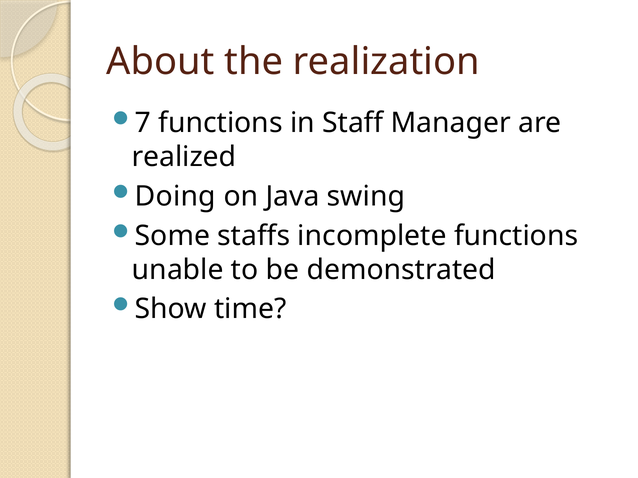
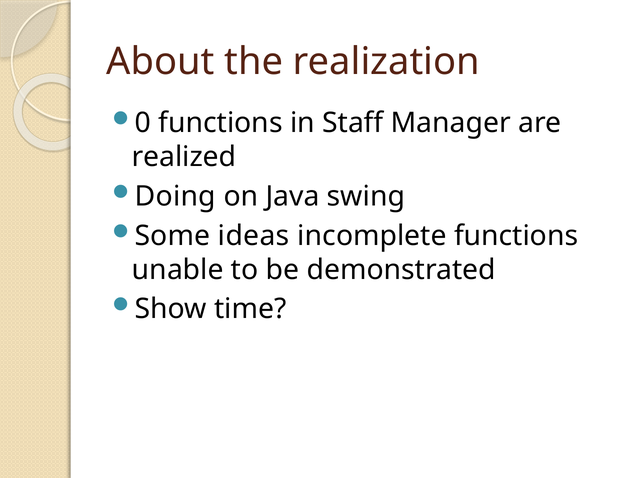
7: 7 -> 0 (143, 123)
staffs: staffs -> ideas (254, 236)
